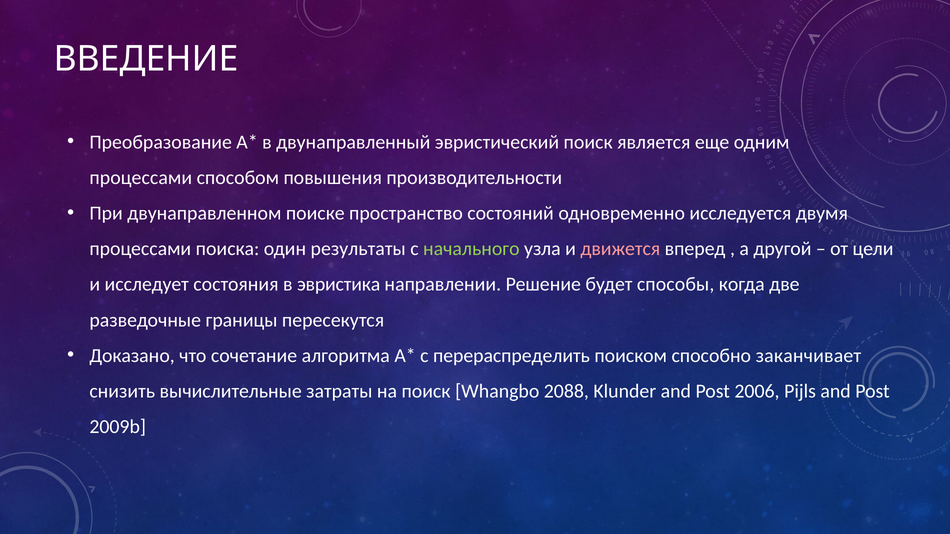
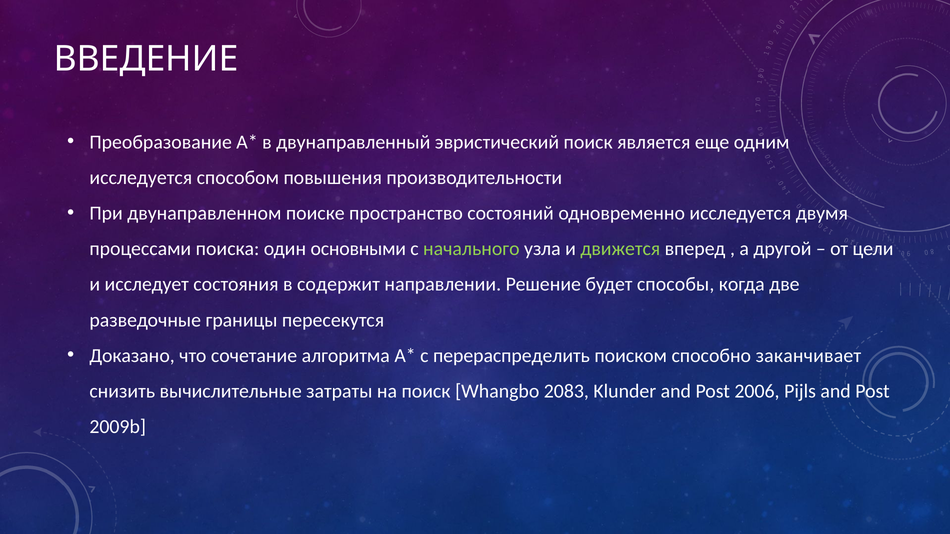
процессами: процессами -> исследуется (141, 178)
результаты: результаты -> основными (358, 249)
движется colour: pink -> light green (620, 249)
эвристика: эвристика -> содержит (338, 285)
2088: 2088 -> 2083 (566, 391)
